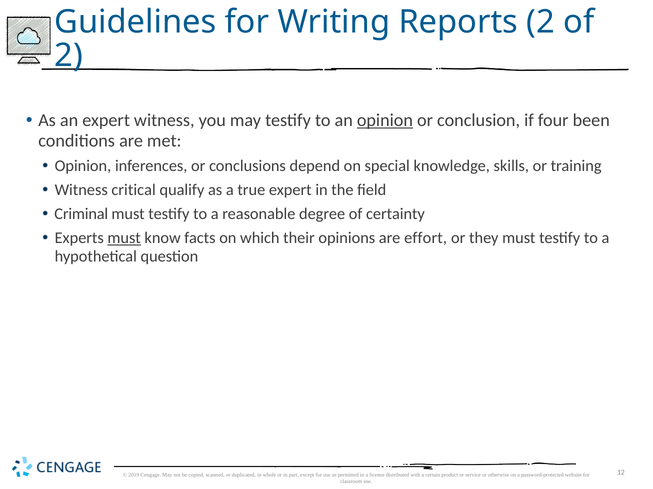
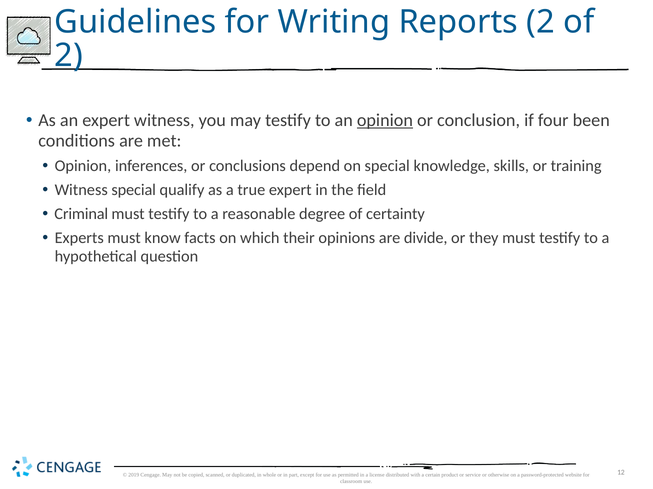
Witness critical: critical -> special (134, 190)
must underline: present -> none (124, 238)
effort: effort -> divide (426, 238)
